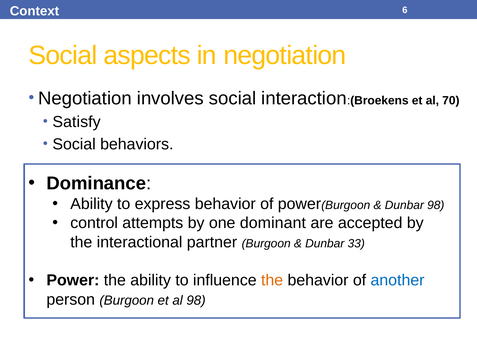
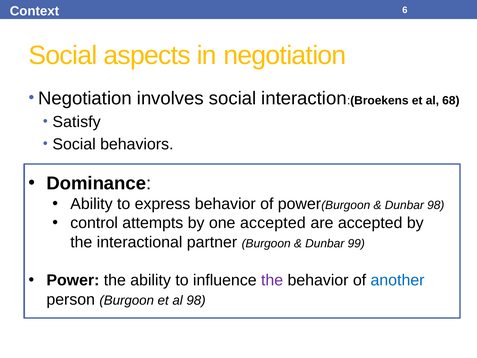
70: 70 -> 68 (451, 100)
one dominant: dominant -> accepted (273, 223)
33: 33 -> 99 (356, 243)
the colour: orange -> purple (272, 280)
